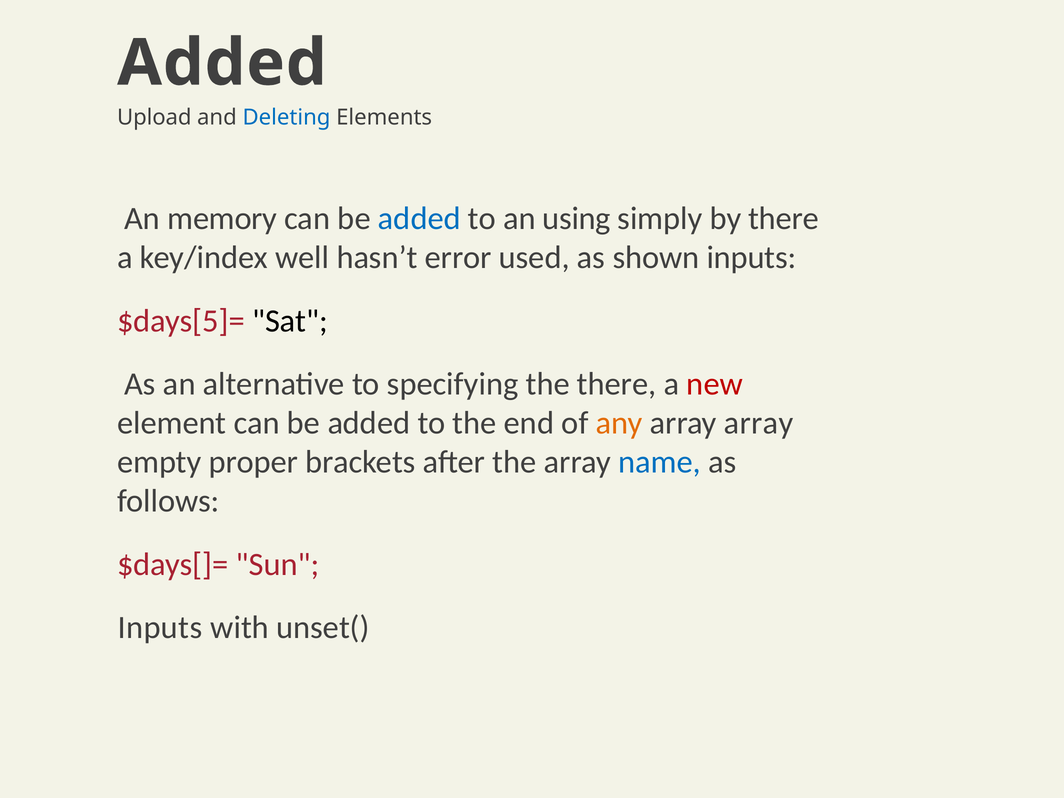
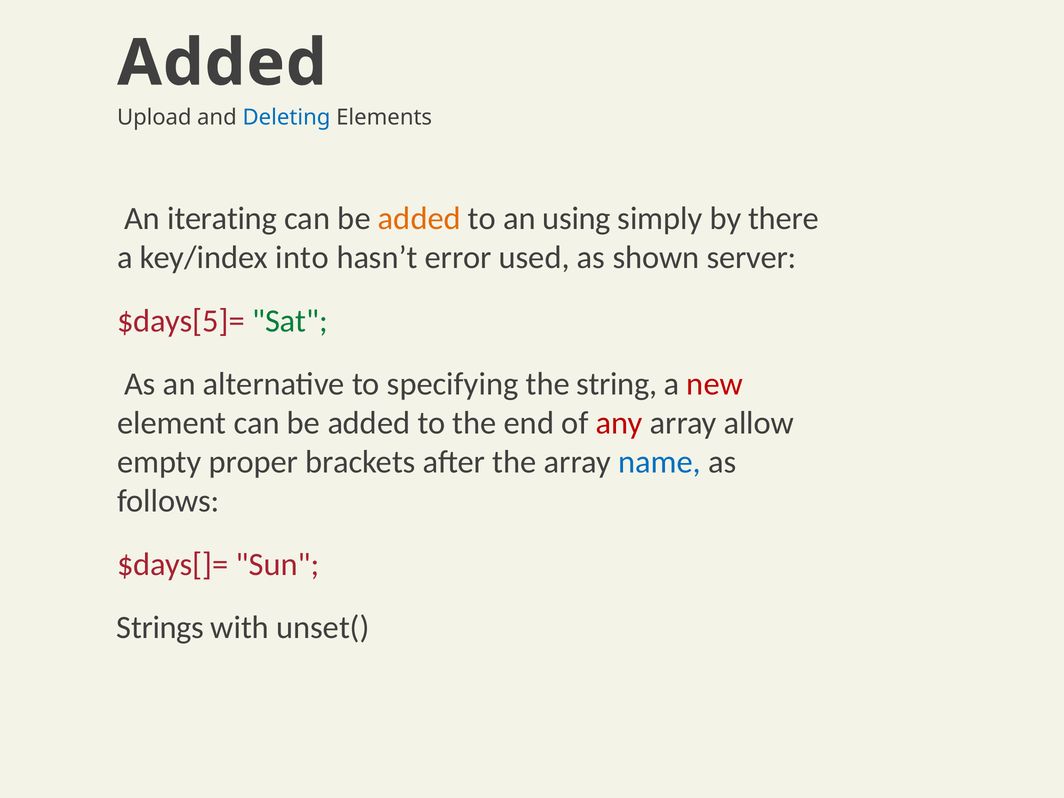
memory: memory -> iterating (222, 219)
added colour: blue -> orange (419, 219)
well: well -> into (302, 258)
shown inputs: inputs -> server (752, 258)
Sat colour: black -> green (290, 321)
the there: there -> string (617, 384)
any colour: orange -> red (619, 423)
array array: array -> allow (759, 423)
Inputs: Inputs -> Strings (160, 628)
